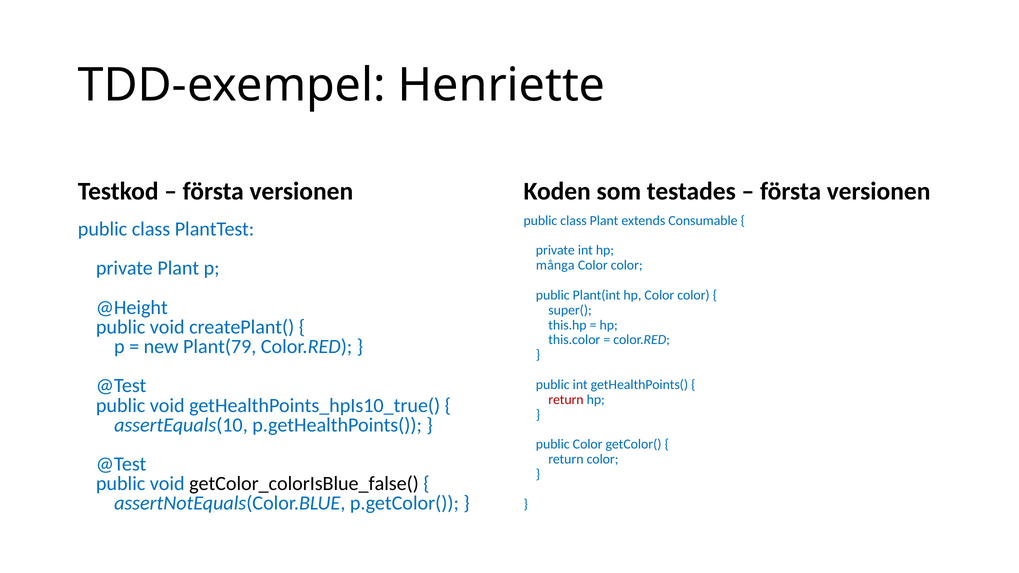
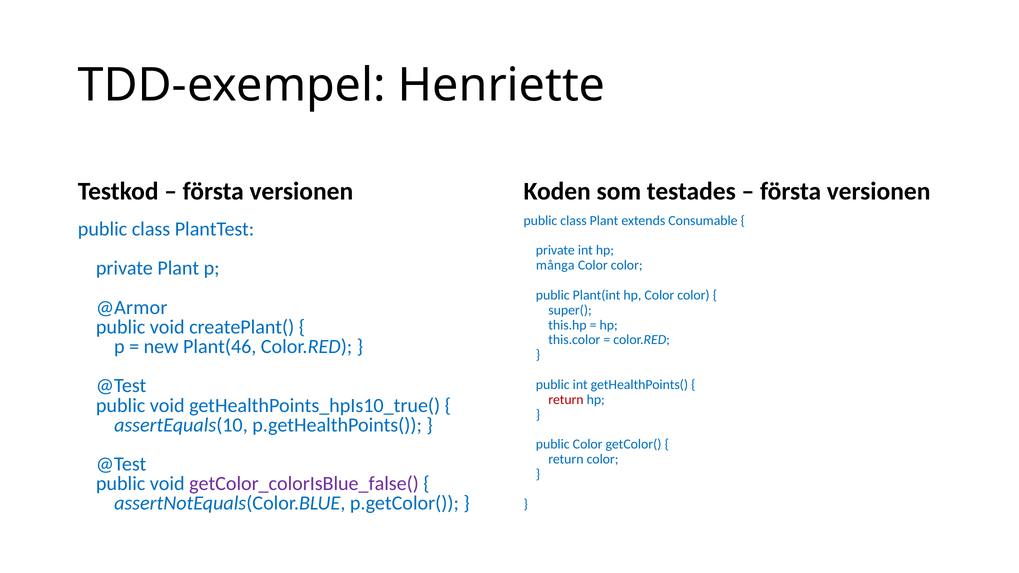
@Height: @Height -> @Armor (132, 308)
Plant(79: Plant(79 -> Plant(46 (220, 347)
getColor_colorIsBlue_false( colour: black -> purple (304, 484)
